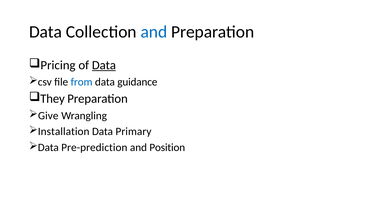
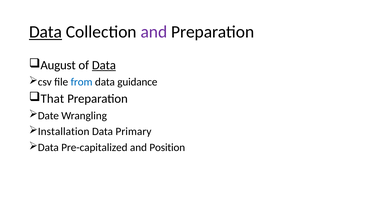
Data underline: none -> present (46, 32)
and colour: blue -> purple (154, 32)
Pricing: Pricing -> August (58, 65)
They: They -> That (52, 99)
Give: Give -> Date (48, 116)
Pre-prediction: Pre-prediction -> Pre-capitalized (94, 148)
